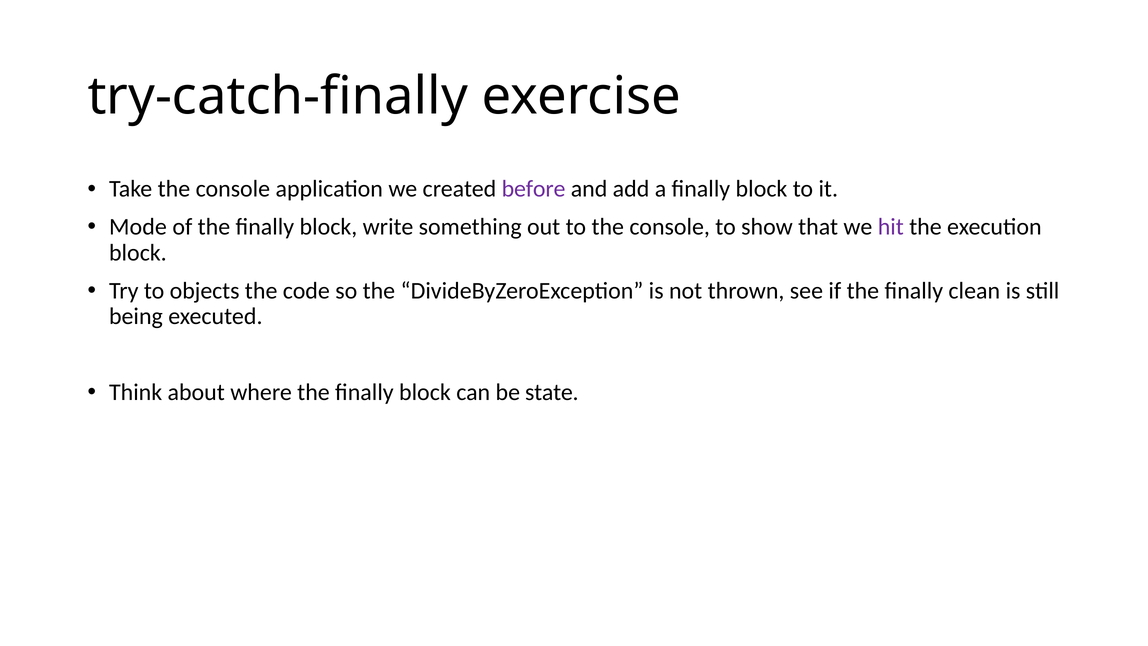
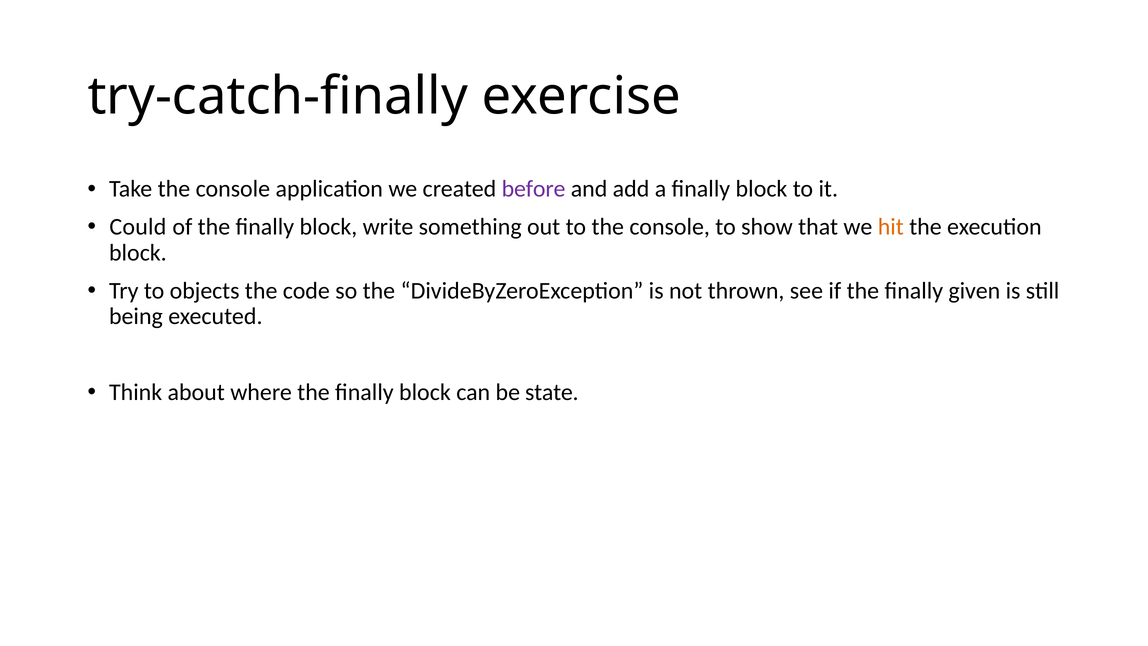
Mode: Mode -> Could (138, 227)
hit colour: purple -> orange (891, 227)
clean: clean -> given (974, 291)
